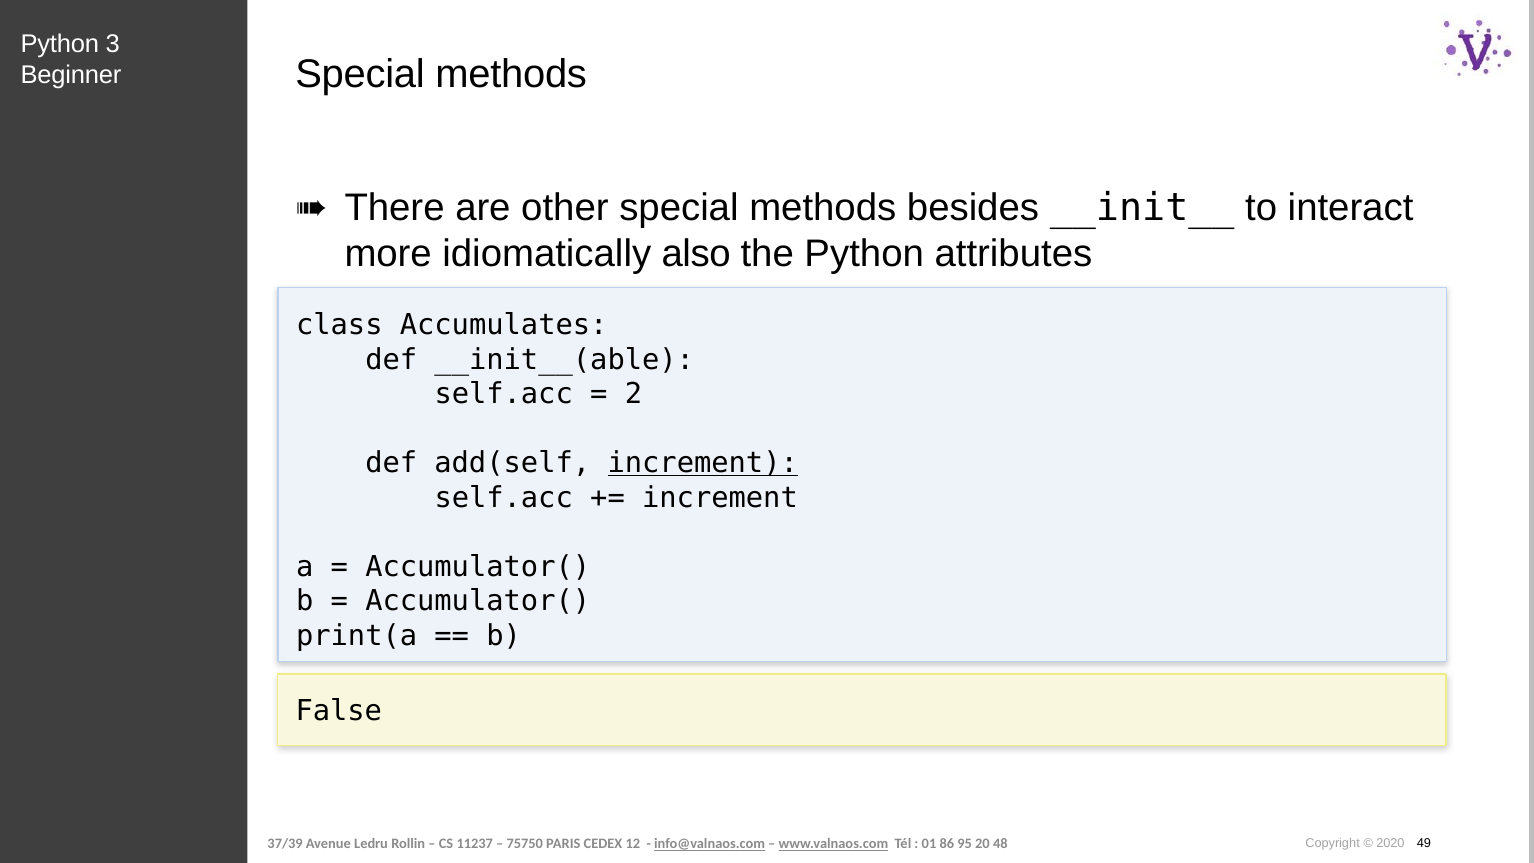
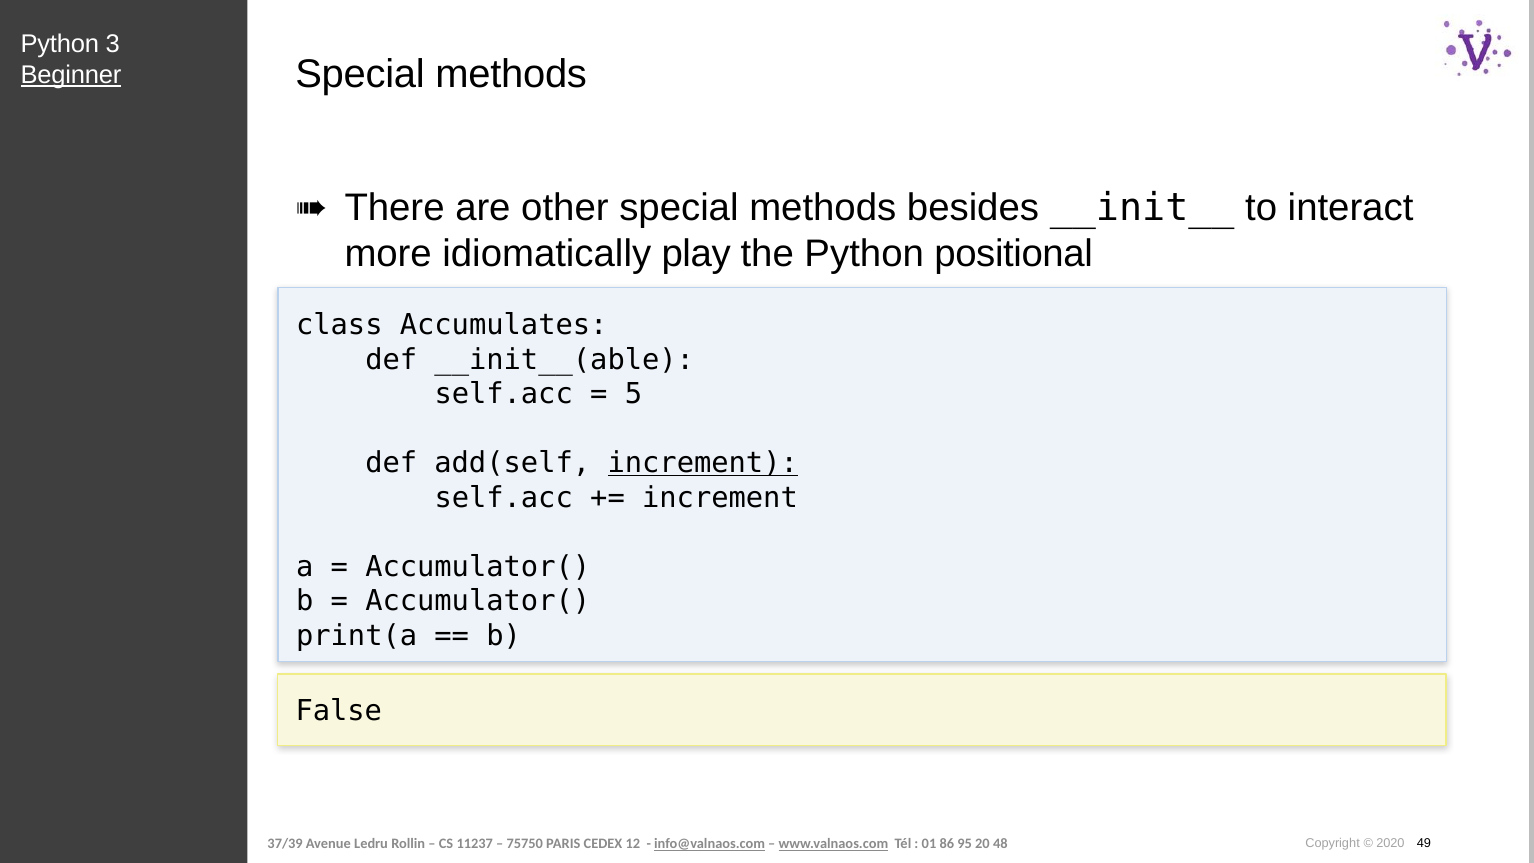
Beginner underline: none -> present (71, 75)
also: also -> play (696, 254)
attributes: attributes -> positional (1014, 254)
2: 2 -> 5 (633, 394)
